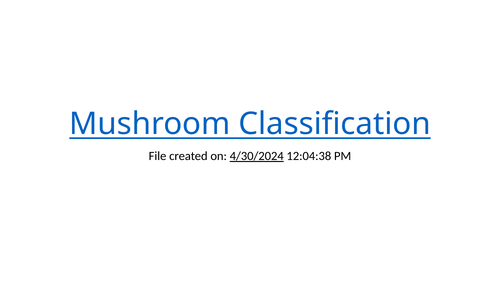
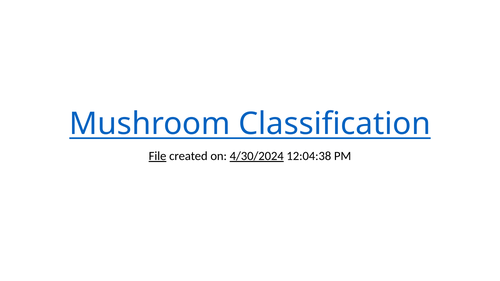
File underline: none -> present (158, 156)
